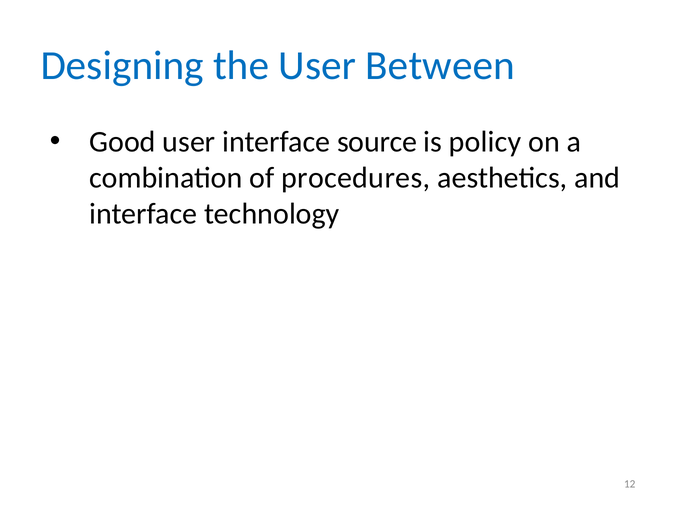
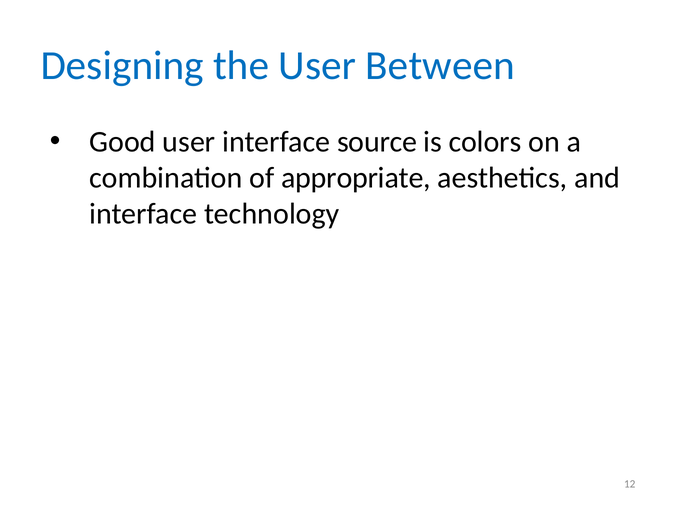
policy: policy -> colors (485, 142)
procedures: procedures -> appropriate (356, 178)
